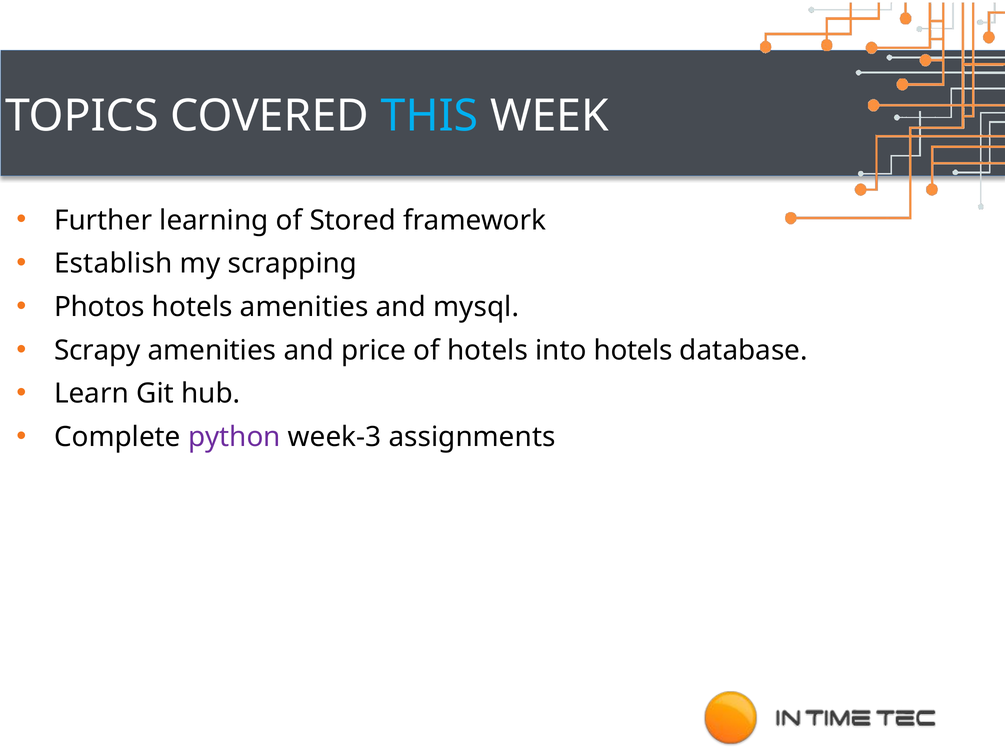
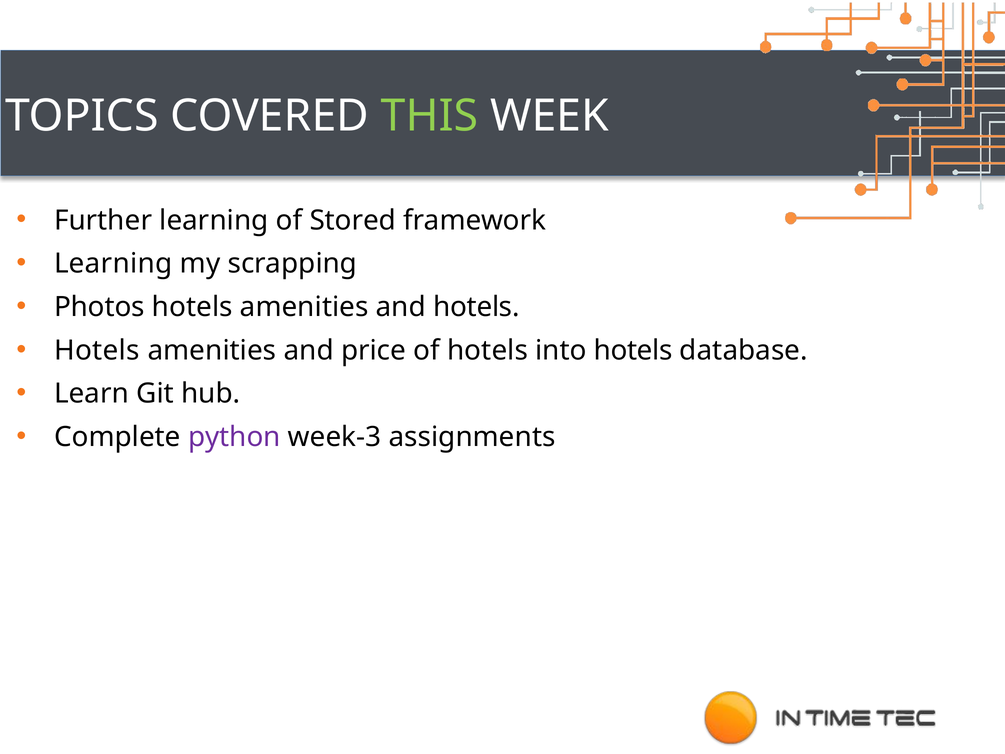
THIS colour: light blue -> light green (430, 116)
Establish: Establish -> Learning (113, 264)
and mysql: mysql -> hotels (476, 307)
Scrapy: Scrapy -> Hotels (97, 350)
